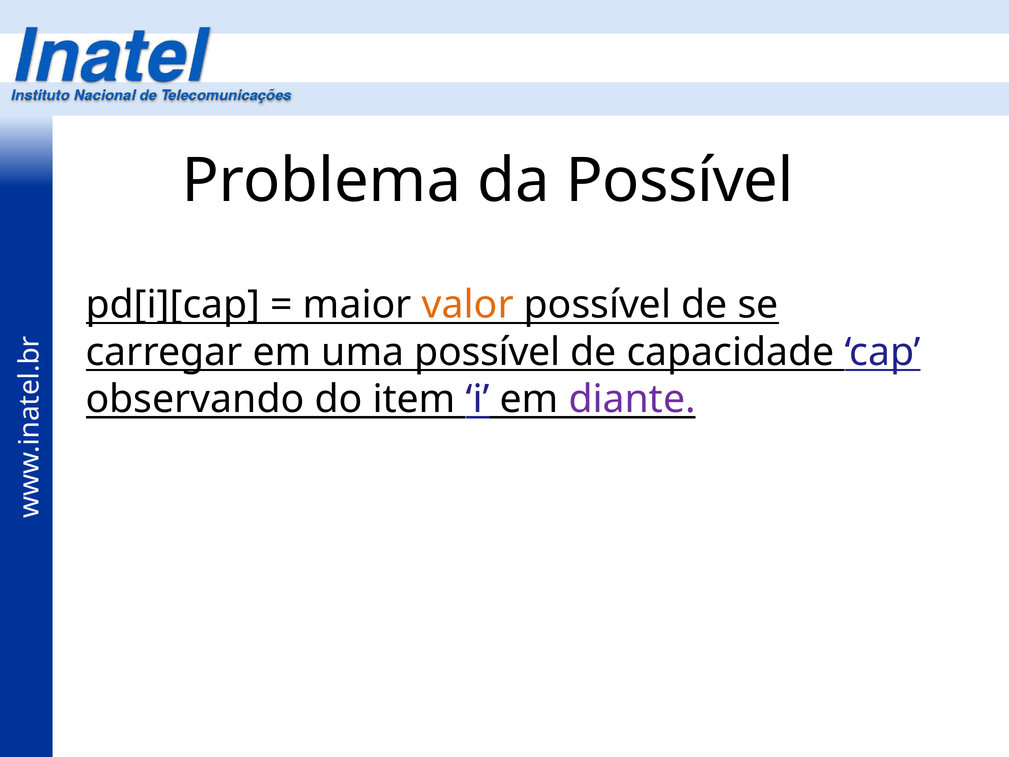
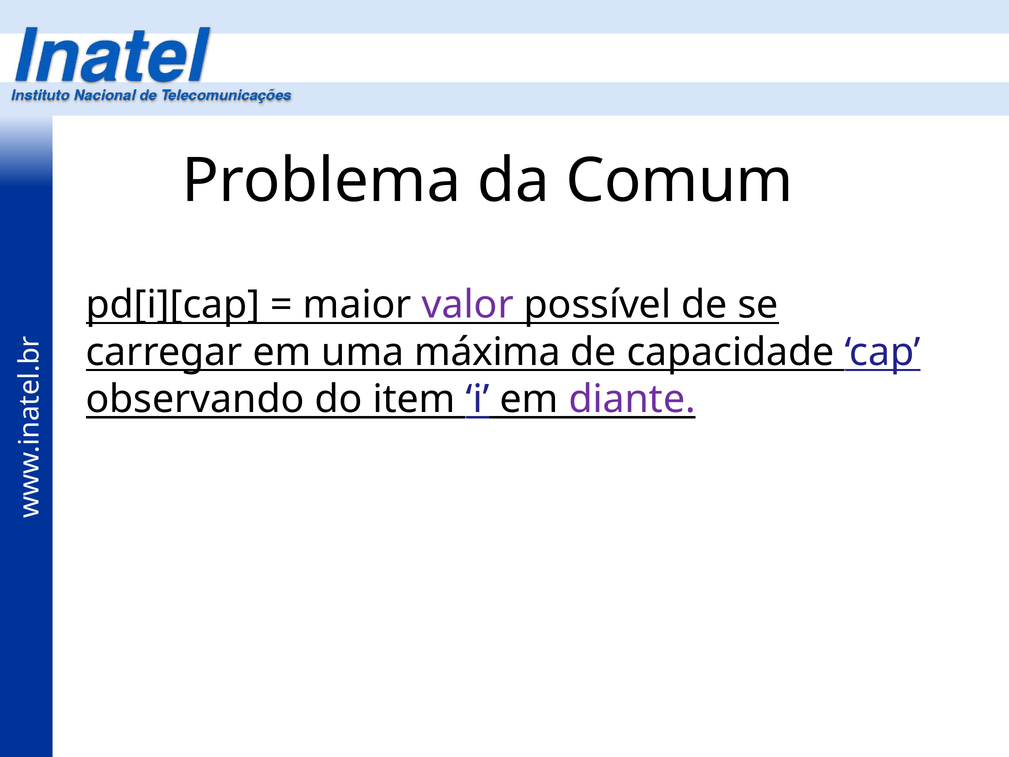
da Possível: Possível -> Comum (680, 181)
valor colour: orange -> purple (468, 305)
uma possível: possível -> máxima (487, 352)
